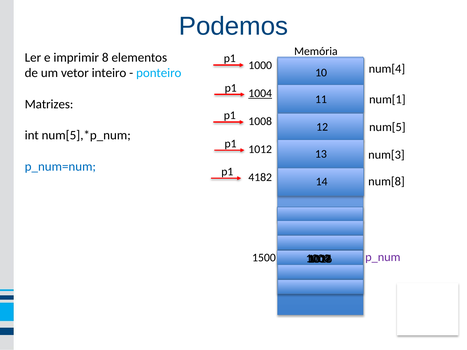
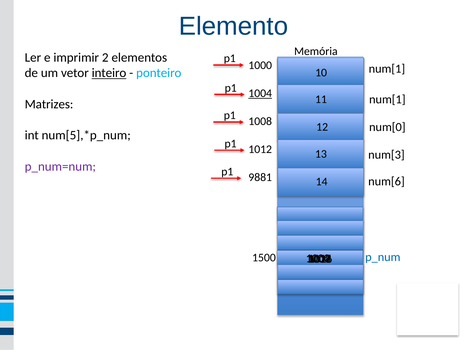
Podemos: Podemos -> Elemento (234, 26)
8: 8 -> 2 (105, 58)
num[4: num[4 -> num[1 (387, 69)
inteiro underline: none -> present (109, 73)
num[5: num[5 -> num[0 (387, 127)
p_num=num colour: blue -> purple (60, 167)
4182: 4182 -> 9881 (260, 177)
num[8: num[8 -> num[6 (386, 182)
p_num colour: purple -> blue (383, 257)
